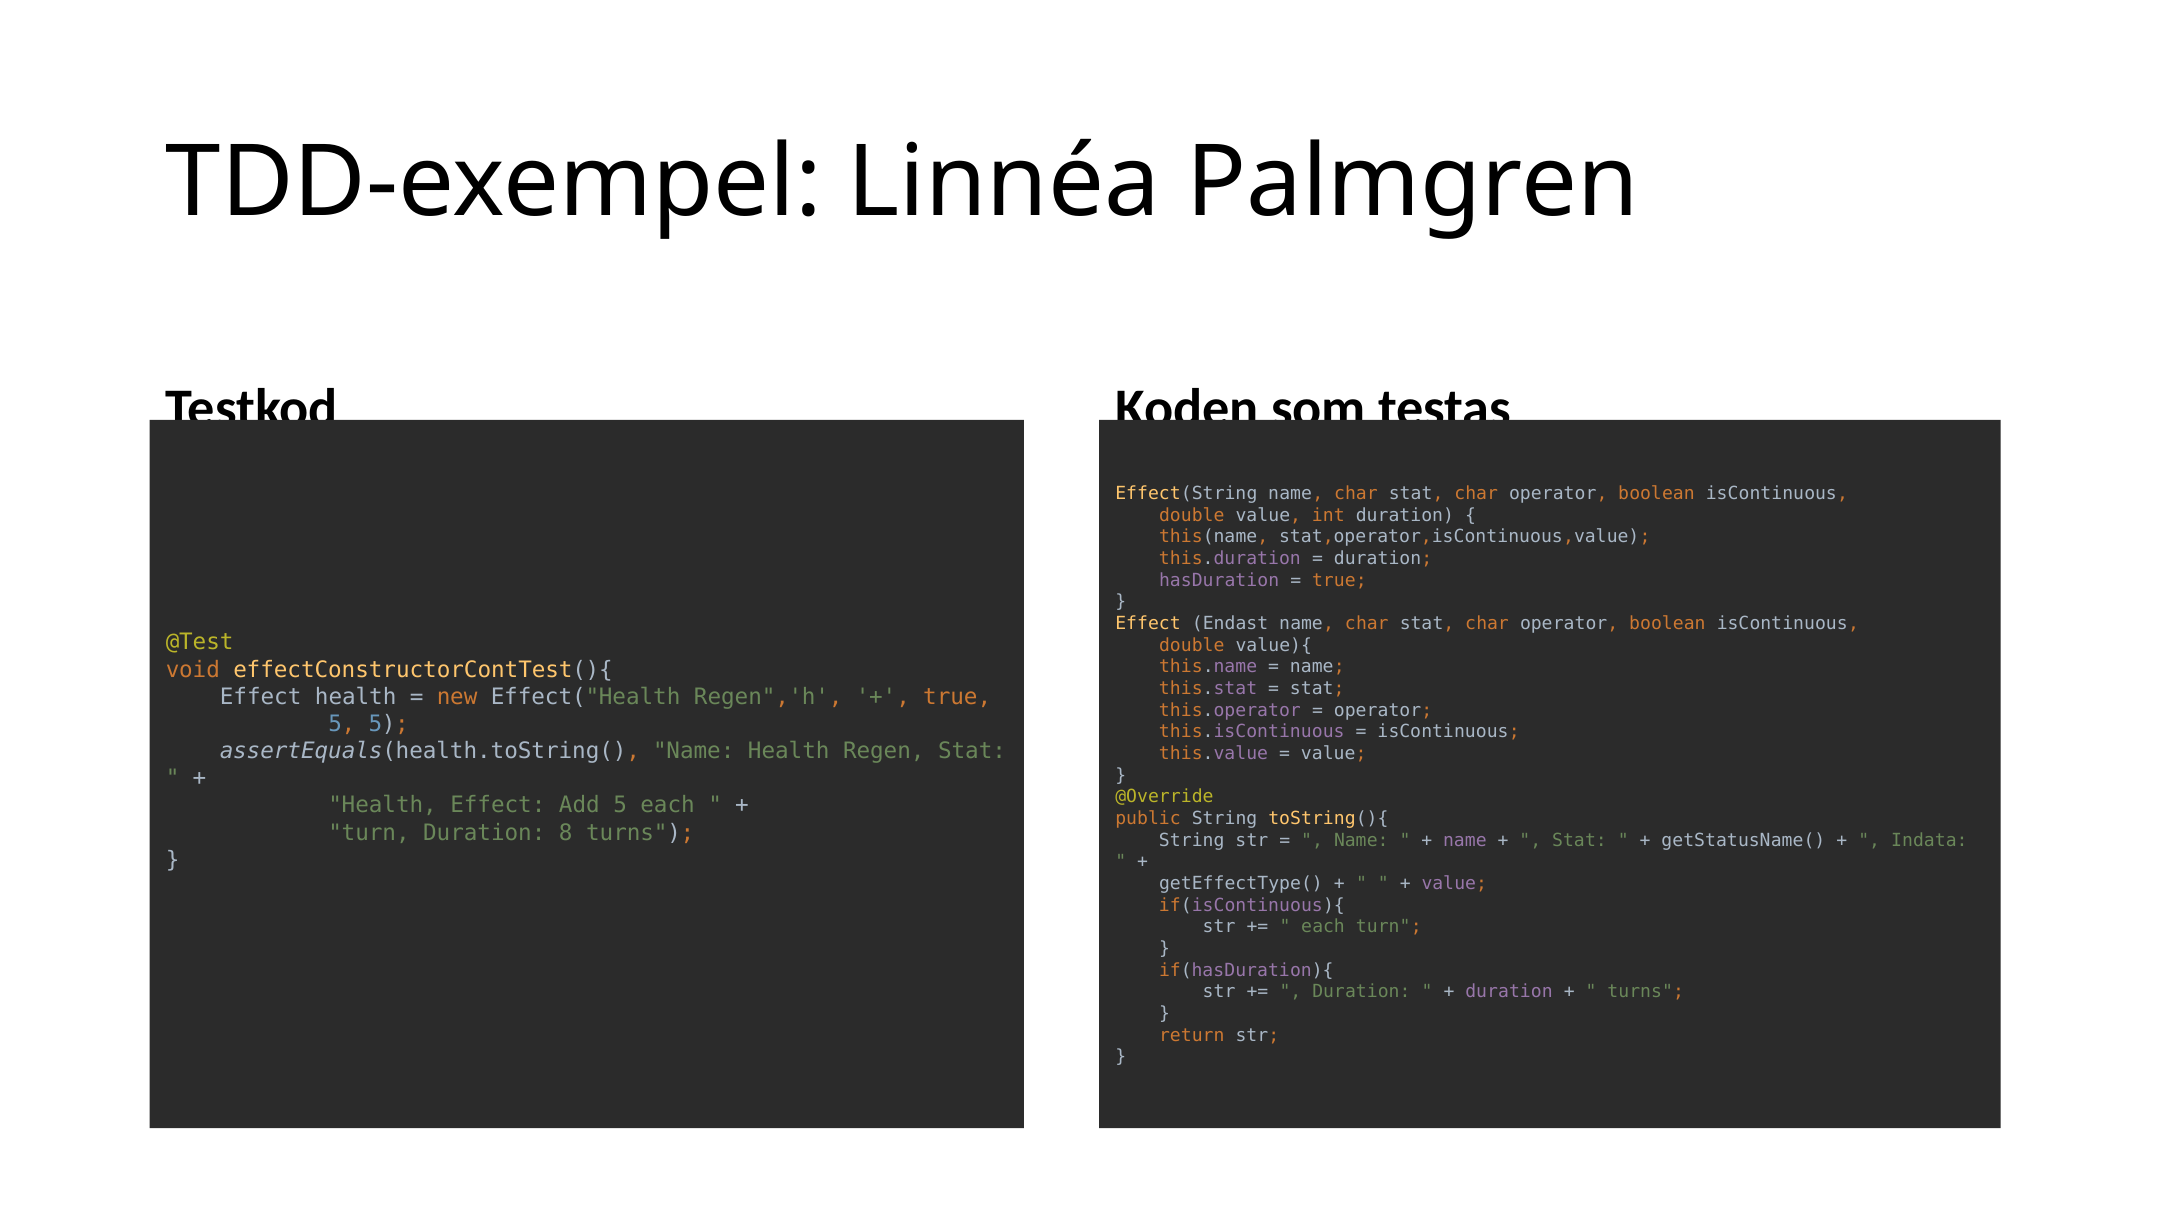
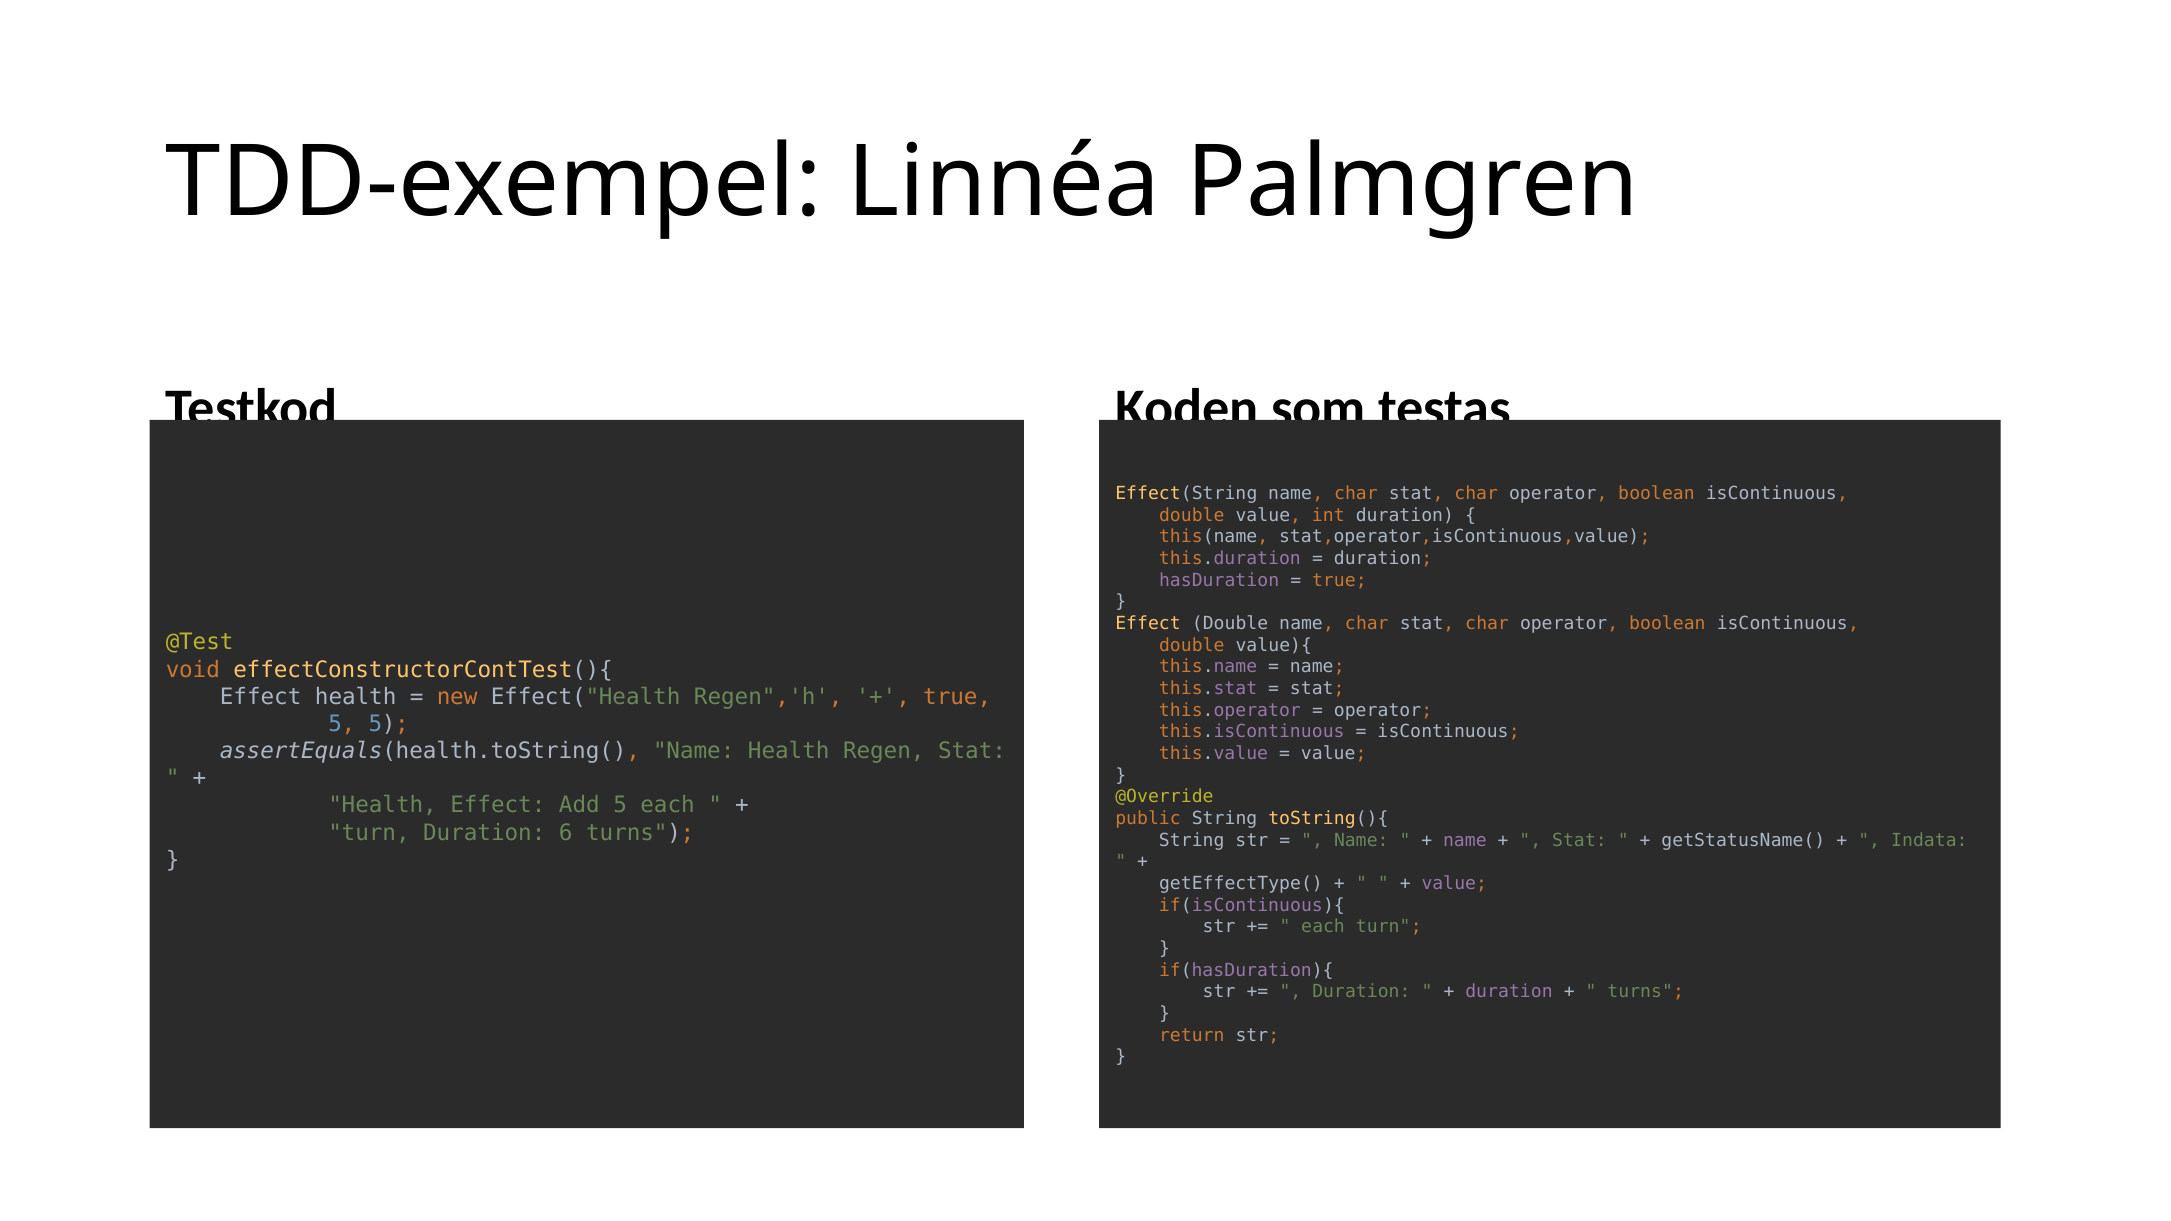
Effect Endast: Endast -> Double (1230, 624)
8: 8 -> 6 (566, 833)
